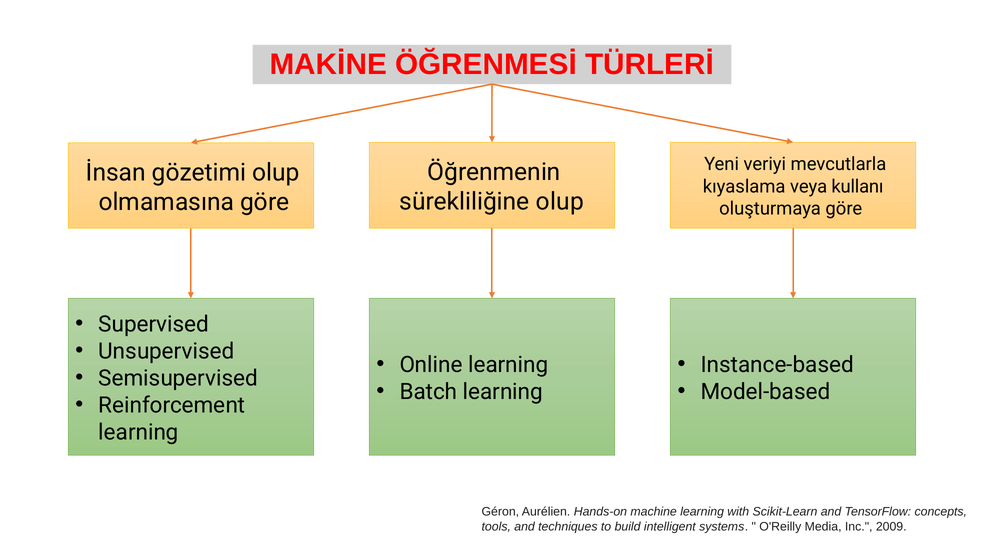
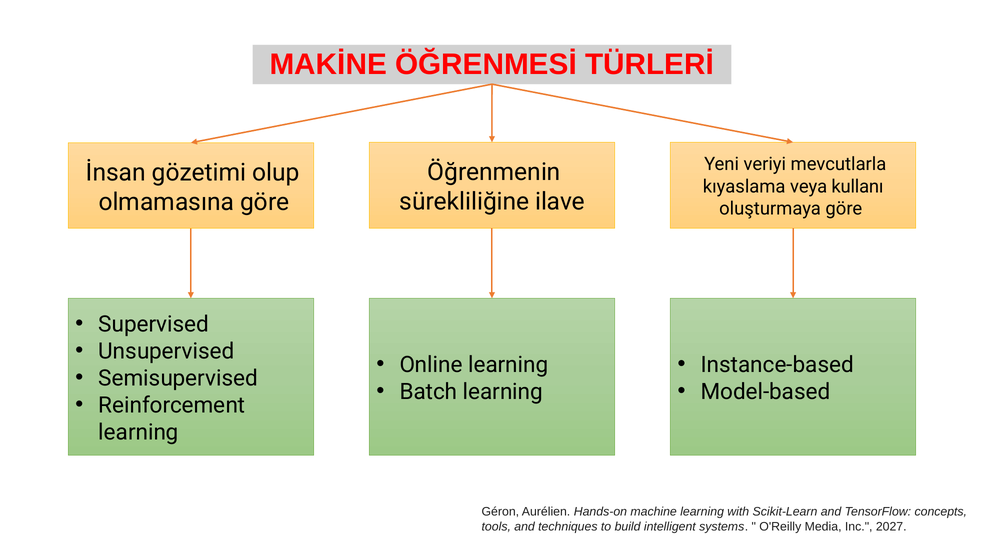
sürekliliğine olup: olup -> ilave (560, 202)
2009: 2009 -> 2027 (891, 527)
